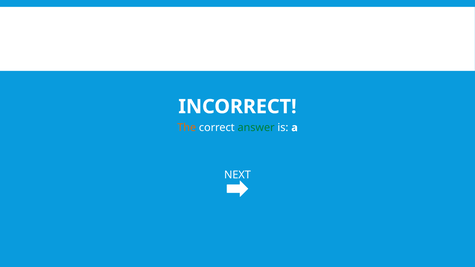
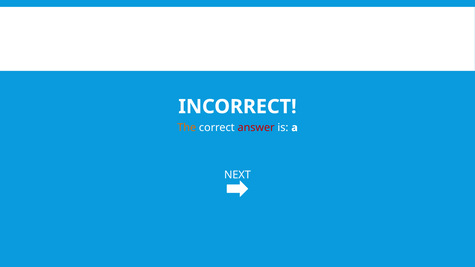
answer colour: green -> red (256, 128)
